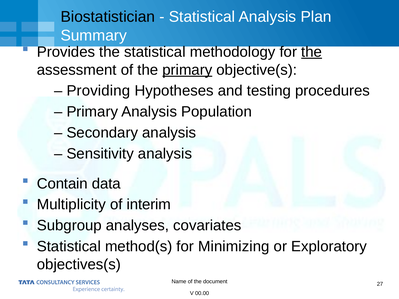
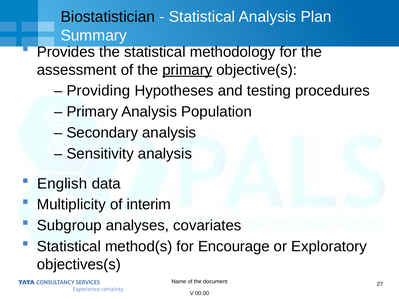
the underline: present -> none (312, 52)
Contain: Contain -> English (62, 184)
Minimizing: Minimizing -> Encourage (234, 247)
